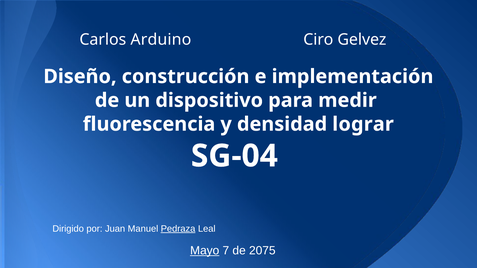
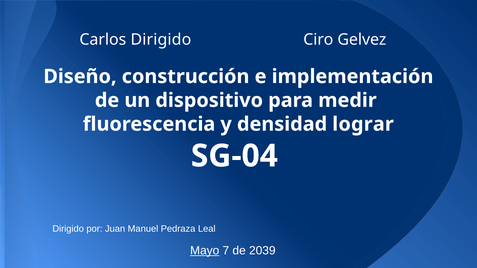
Carlos Arduino: Arduino -> Dirigido (161, 40)
Pedraza underline: present -> none (178, 229)
2075: 2075 -> 2039 (262, 251)
